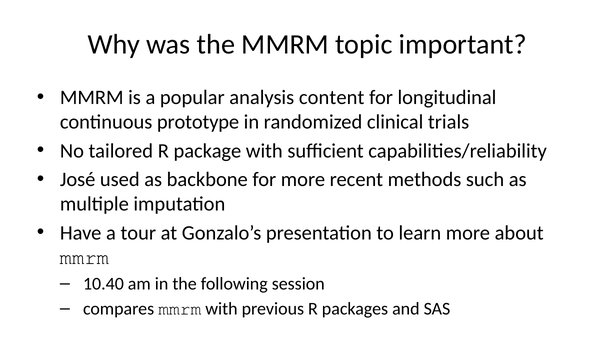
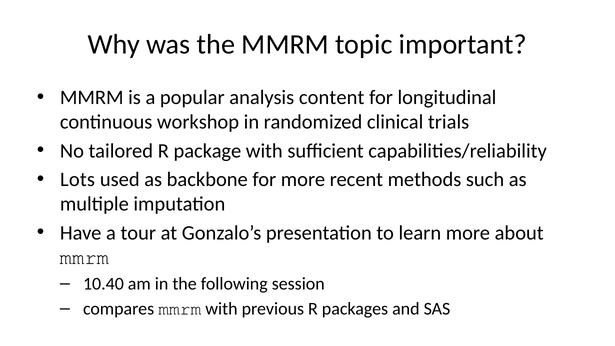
prototype: prototype -> workshop (198, 122)
José: José -> Lots (78, 180)
